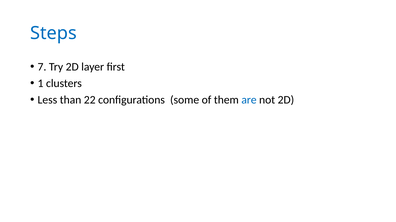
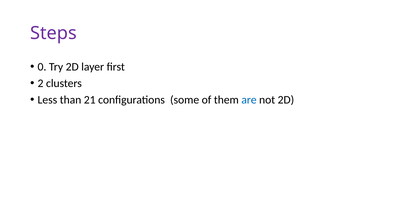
Steps colour: blue -> purple (53, 33)
7: 7 -> 0 (42, 67)
1: 1 -> 2 (41, 84)
22: 22 -> 21 (90, 100)
